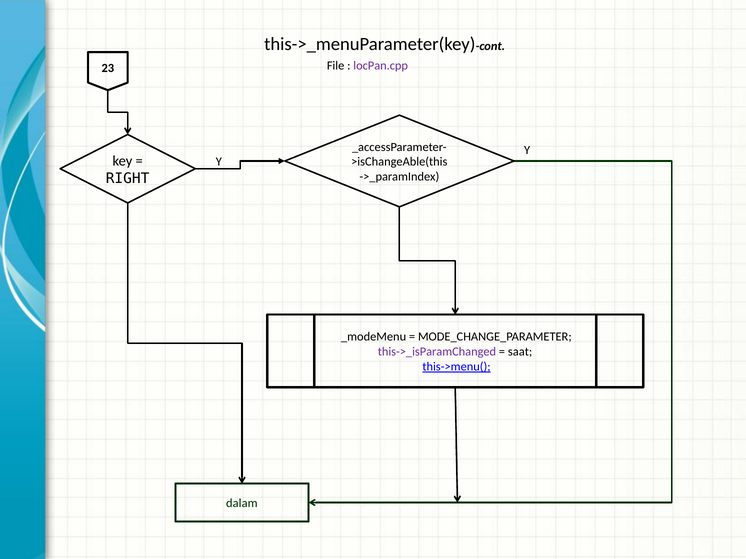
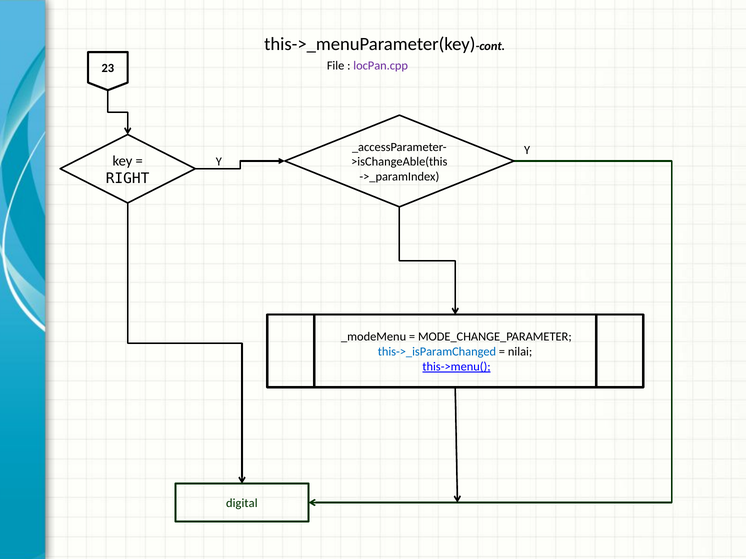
this->_isParamChanged colour: purple -> blue (437, 352)
saat: saat -> nilai (520, 352)
dalam: dalam -> digital (242, 504)
